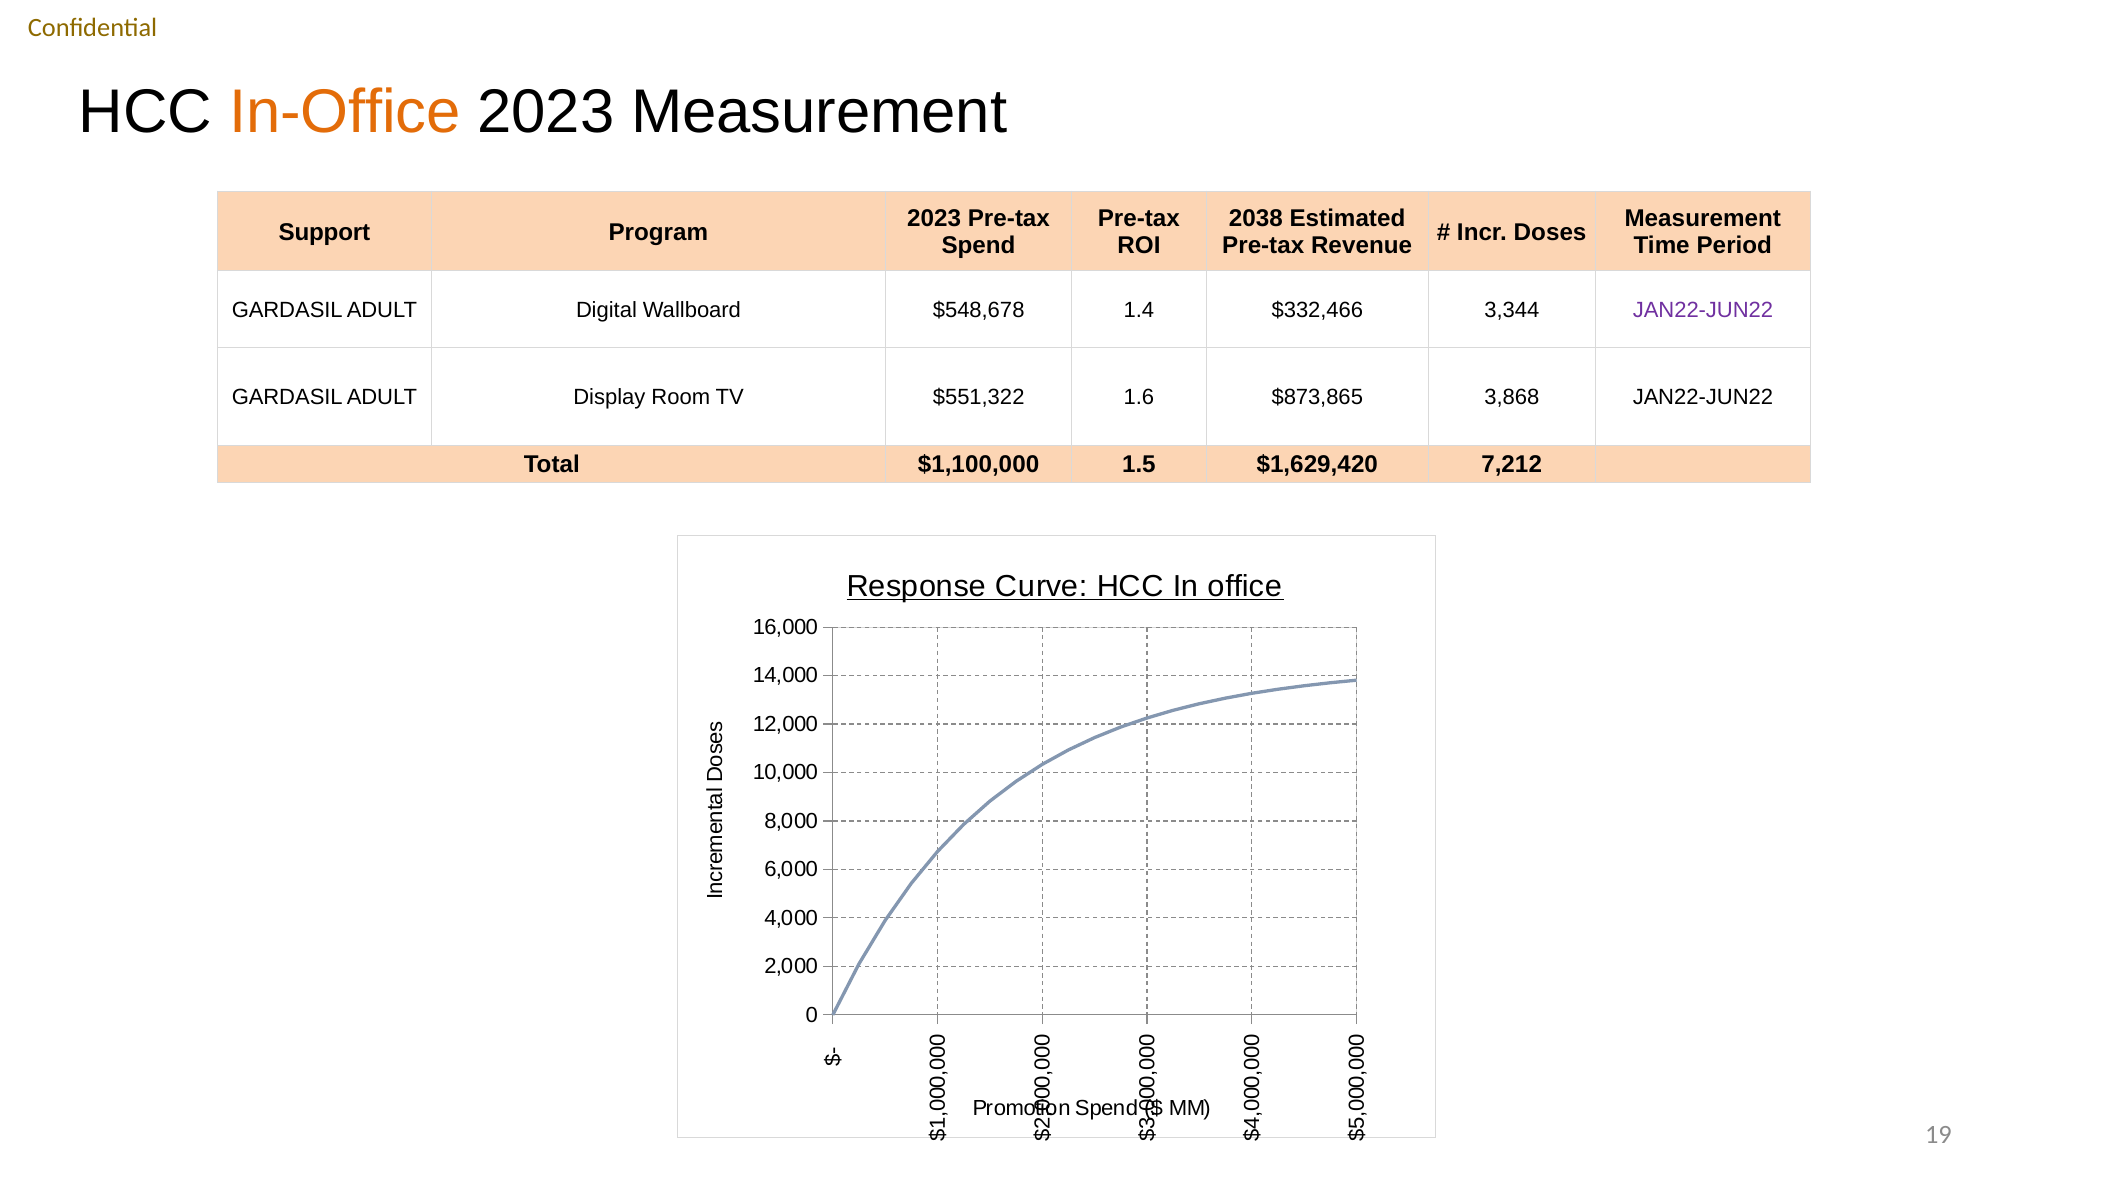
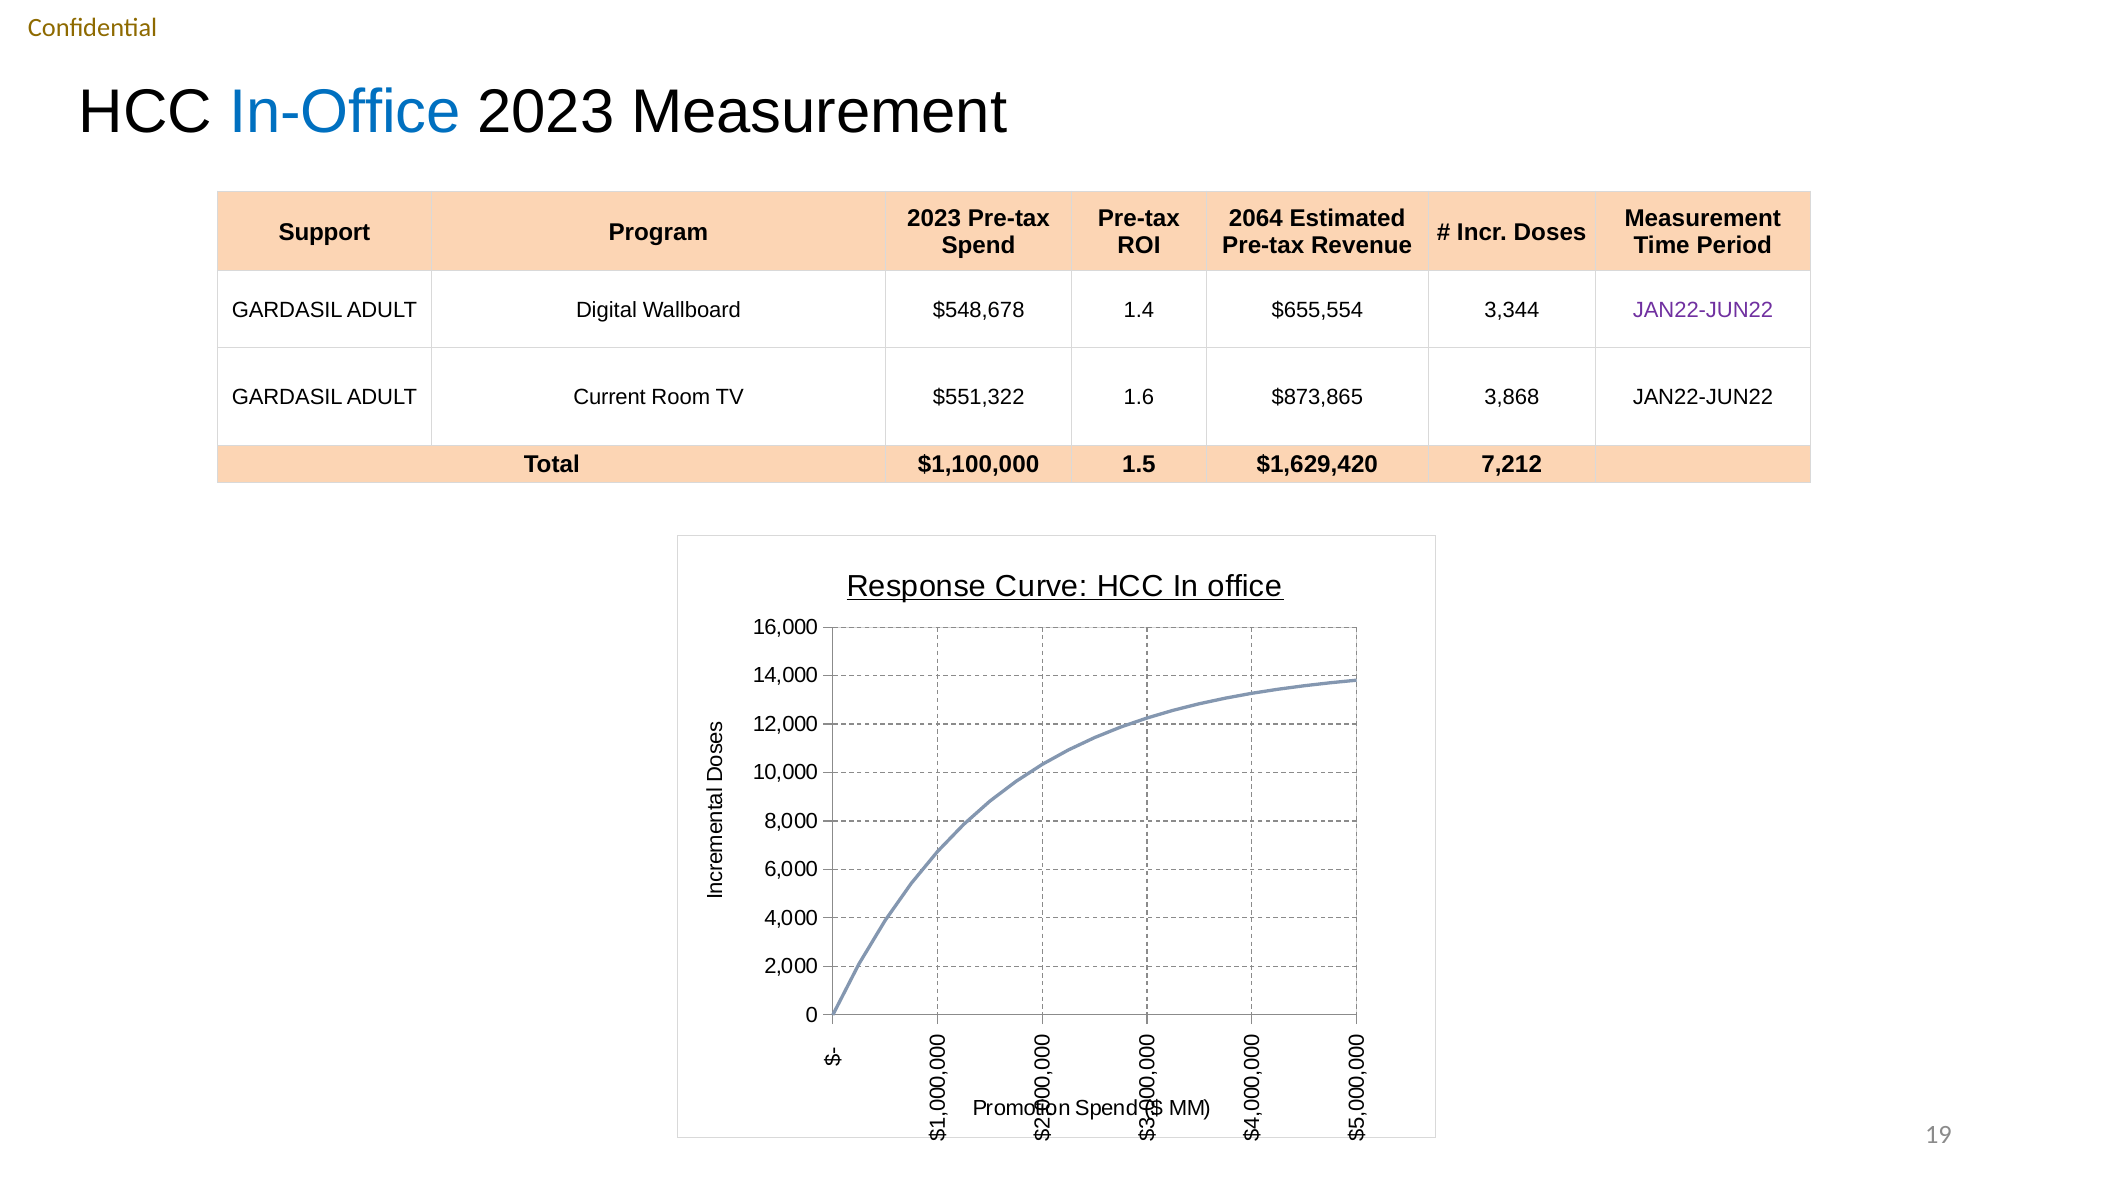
In-Office colour: orange -> blue (345, 112)
2038: 2038 -> 2064 (1256, 219)
$332,466: $332,466 -> $655,554 (1317, 310)
Display: Display -> Current (609, 397)
